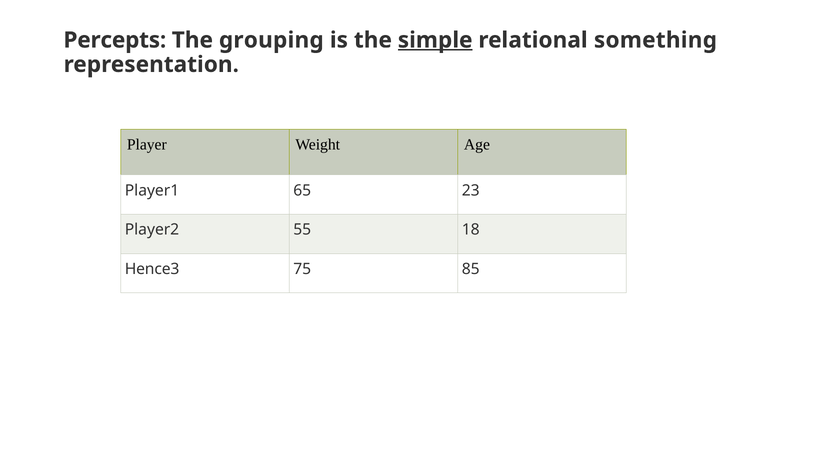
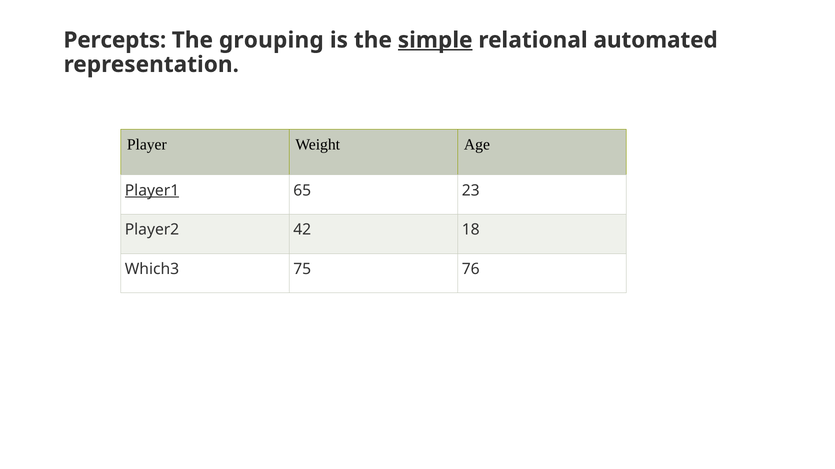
something: something -> automated (656, 40)
Player1 underline: none -> present (152, 191)
55: 55 -> 42 (302, 230)
Hence3: Hence3 -> Which3 (152, 270)
85: 85 -> 76 (471, 270)
